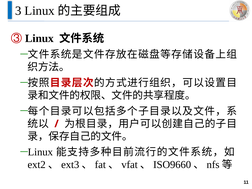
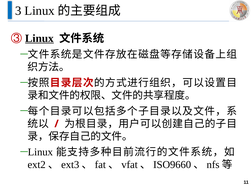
Linux underline: none -> present (39, 38)
